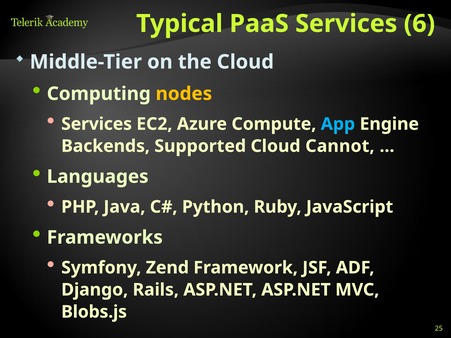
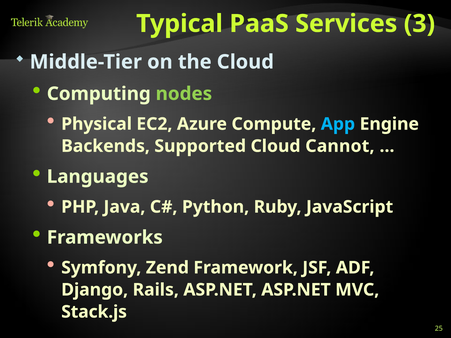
6: 6 -> 3 (419, 24)
nodes colour: yellow -> light green (184, 94)
Services: Services -> Physical (97, 124)
Blobs.js: Blobs.js -> Stack.js (94, 312)
